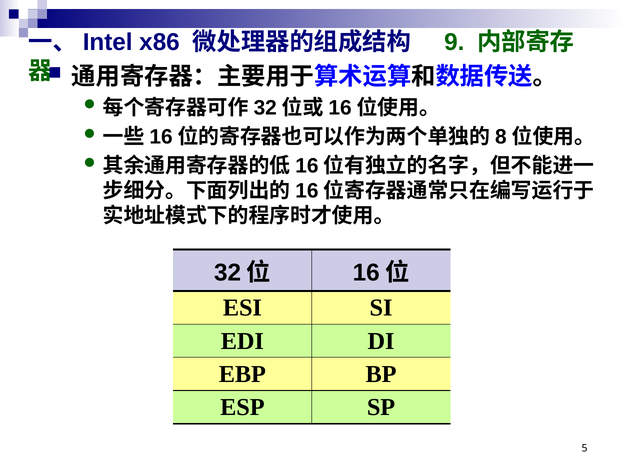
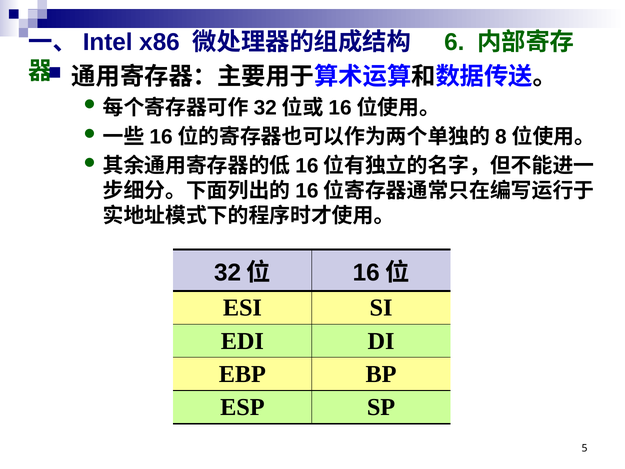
9: 9 -> 6 (454, 42)
